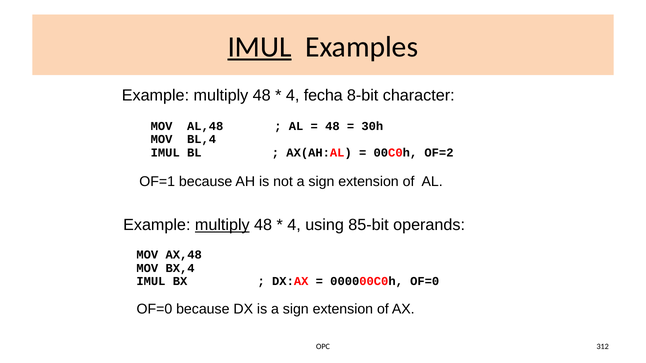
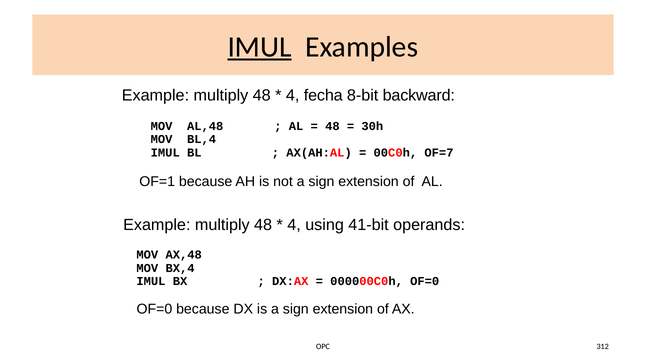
character: character -> backward (419, 96)
OF=2: OF=2 -> OF=7 (439, 153)
multiply underline: present -> none (222, 225)
85-bit: 85-bit -> 41-bit (369, 225)
